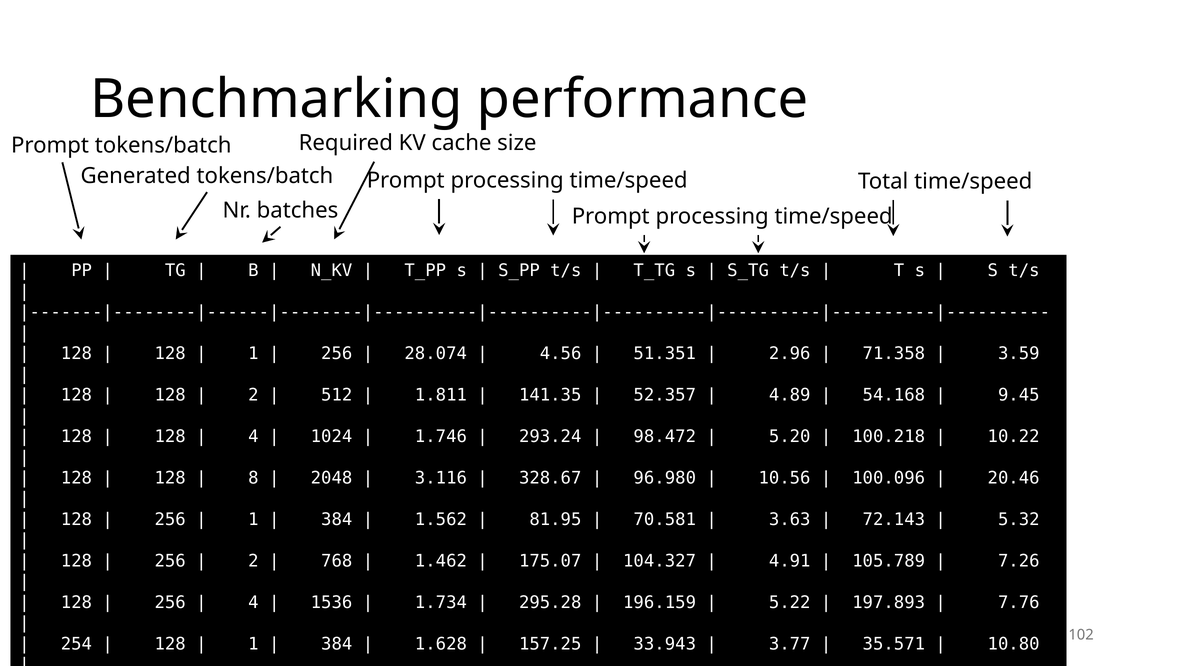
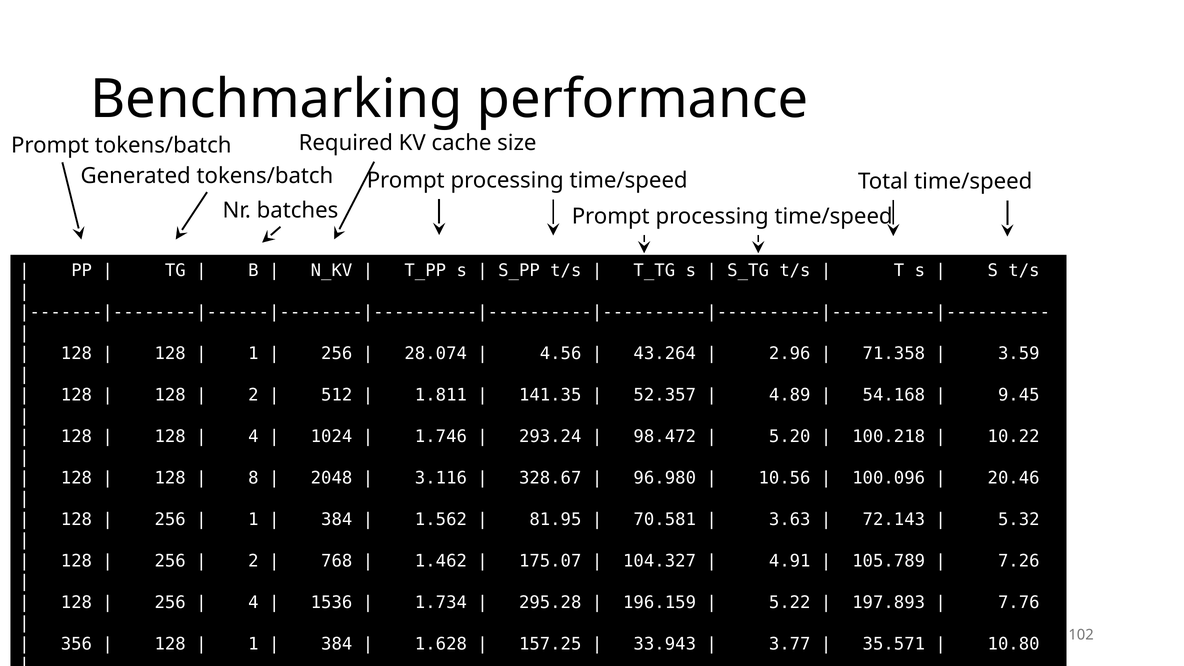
51.351: 51.351 -> 43.264 (665, 354)
254: 254 -> 356 (76, 644)
